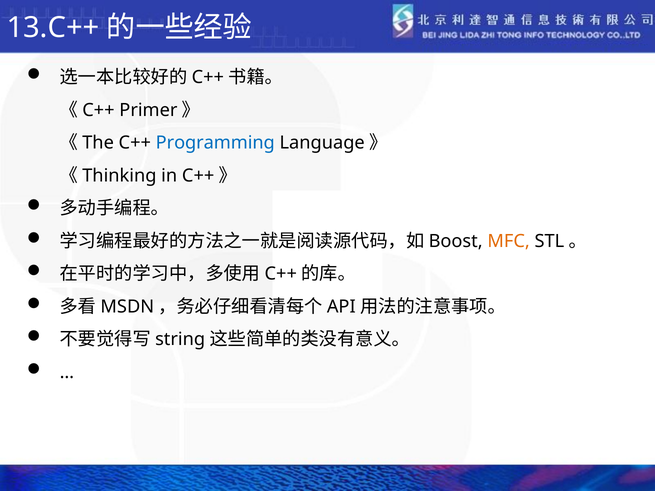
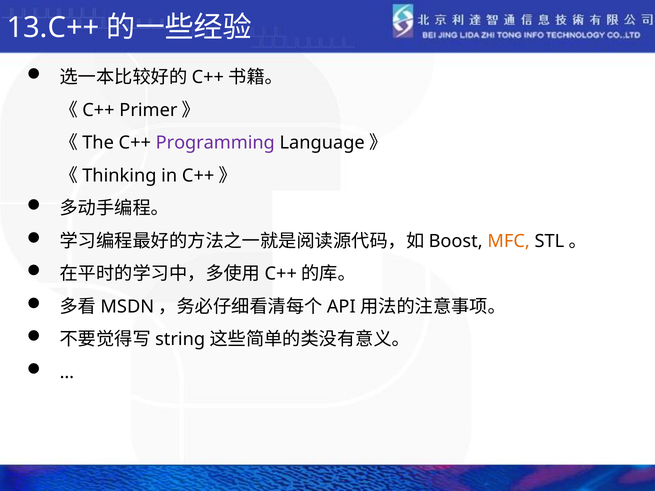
Programming colour: blue -> purple (215, 143)
